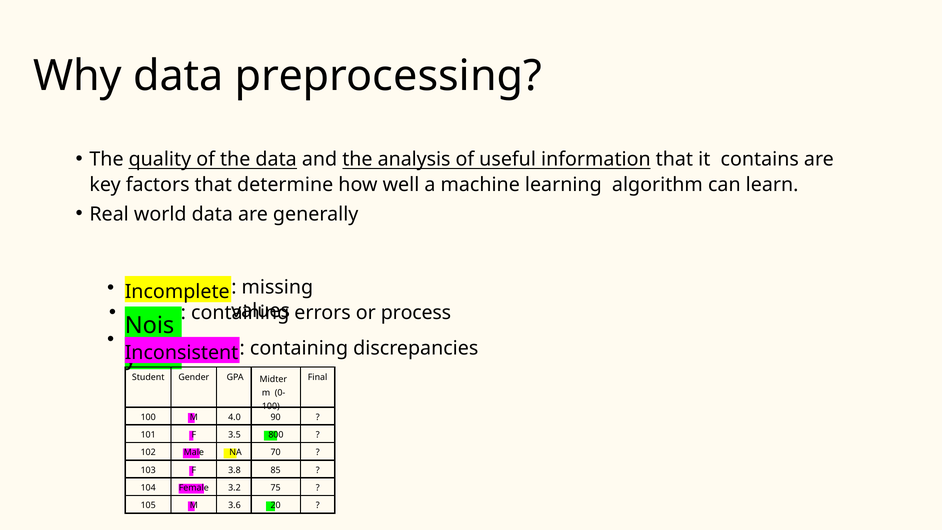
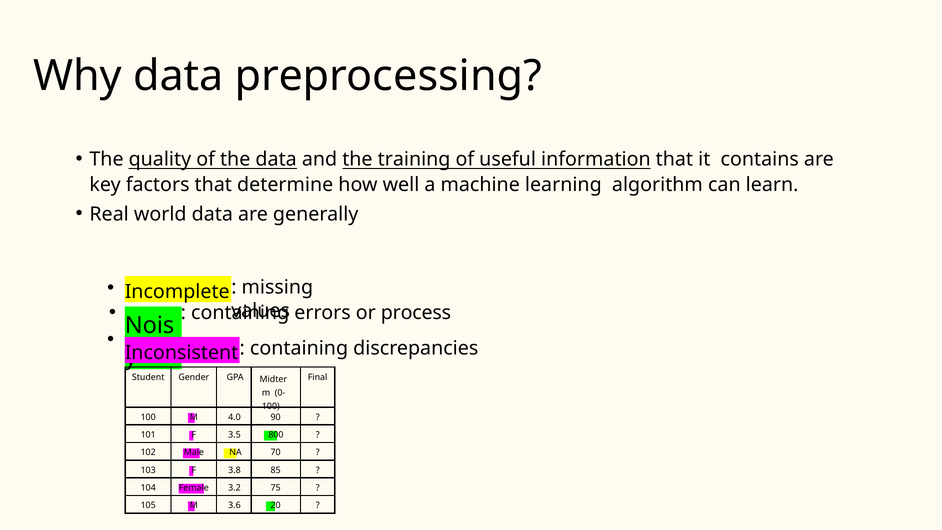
analysis: analysis -> training (414, 159)
